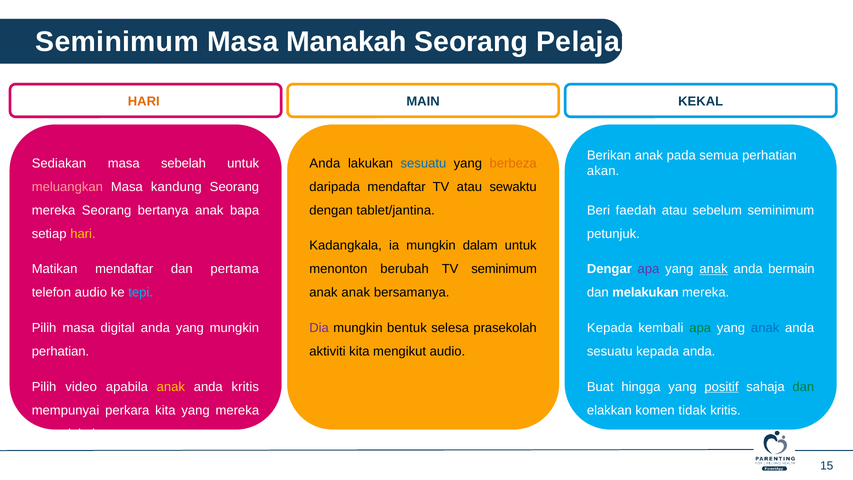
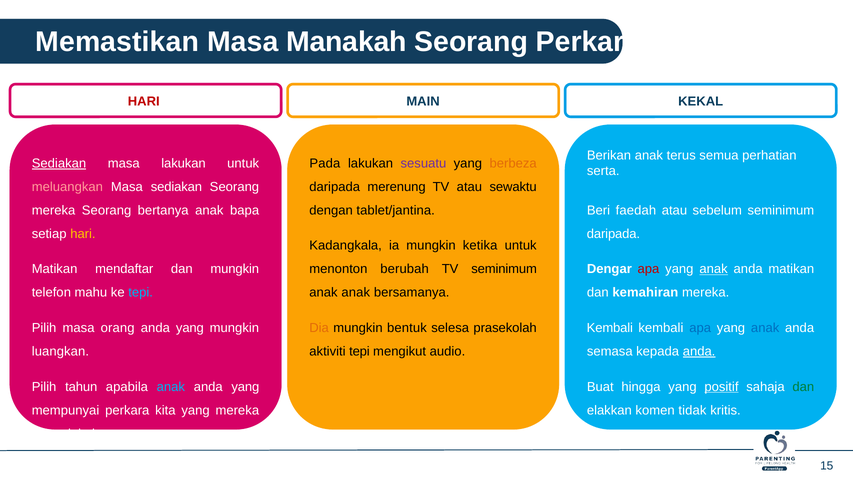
Seminimum: Seminimum -> Memastikan (117, 42)
Seorang Pelajari: Pelajari -> Perkara (588, 42)
HARI colour: orange -> red (144, 101)
pada: pada -> terus (681, 155)
Sediakan underline: none -> present (59, 163)
masa sebelah: sebelah -> lakukan (183, 163)
Anda: Anda -> Pada (325, 163)
sesuatu colour: blue -> purple (423, 163)
akan: akan -> serta (603, 171)
Masa kandung: kandung -> sediakan (176, 187)
daripada mendaftar: mendaftar -> merenung (397, 187)
petunjuk: petunjuk -> daripada (613, 234)
dalam: dalam -> ketika (480, 246)
dan pertama: pertama -> mungkin (235, 269)
apa colour: purple -> red (648, 269)
anda bermain: bermain -> matikan (791, 269)
telefon audio: audio -> mahu (91, 292)
melakukan: melakukan -> kemahiran (645, 292)
masa digital: digital -> orang (118, 328)
Dia colour: purple -> orange (319, 328)
Kepada: Kepada -> Kembali (610, 328)
apa colour: green -> blue (700, 328)
perhatian: perhatian -> luangkan (60, 351)
aktiviti kita: kita -> tepi (359, 351)
sesuatu: sesuatu -> semasa (610, 351)
anda underline: none -> present (699, 351)
video: video -> tahun (81, 387)
anak colour: yellow -> light blue (171, 387)
kritis: kritis -> yang (245, 387)
